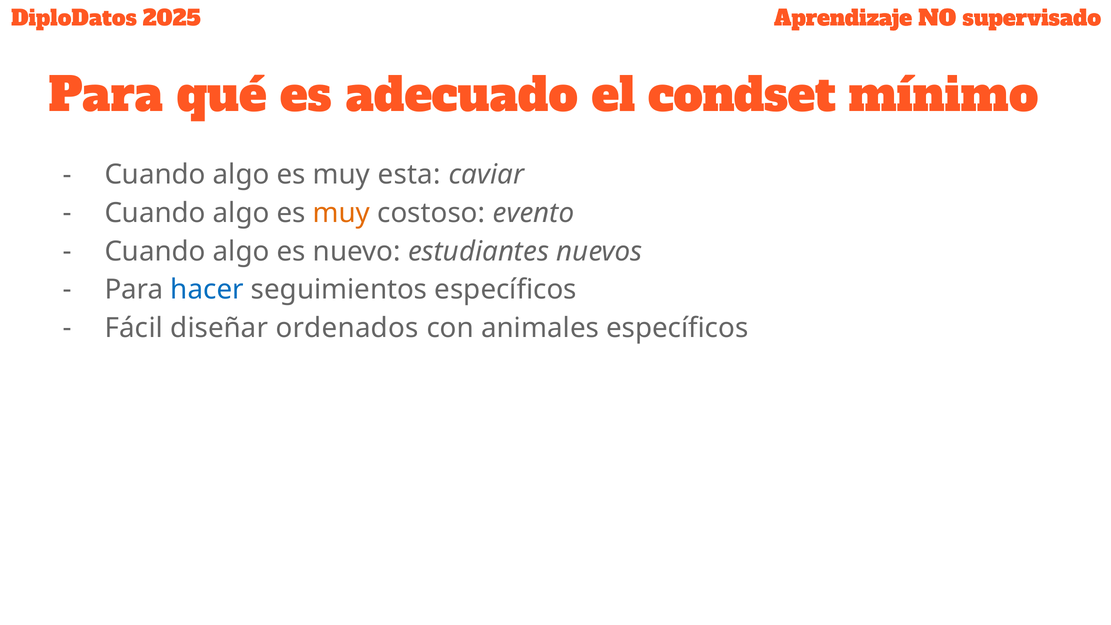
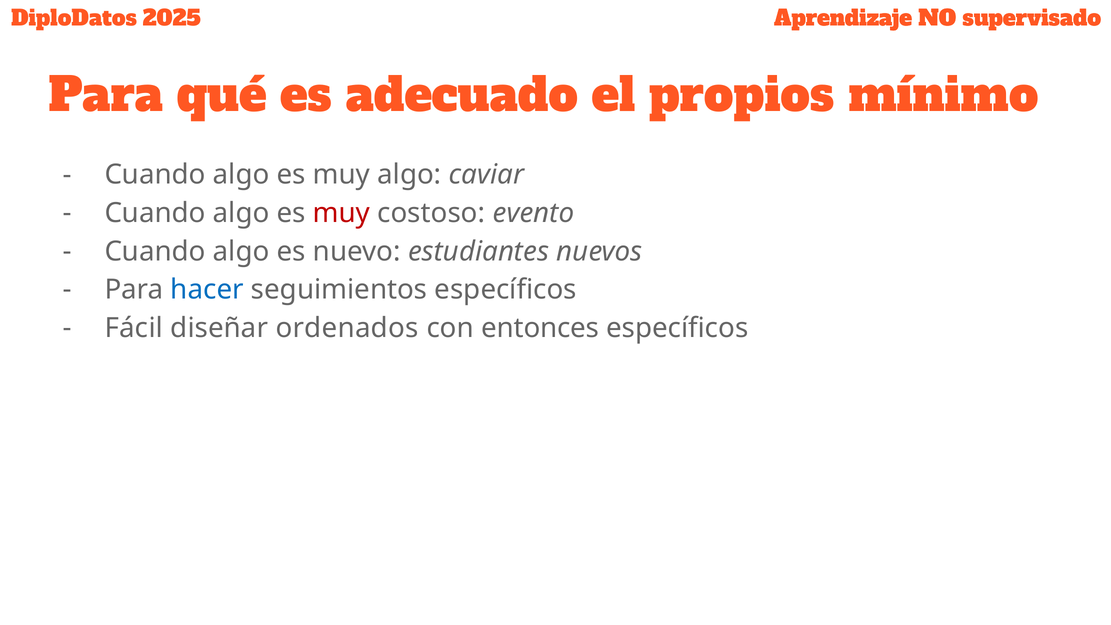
condset: condset -> propios (742, 96)
muy esta: esta -> algo (409, 175)
muy colour: orange -> red (342, 213)
animales: animales -> entonces (540, 328)
